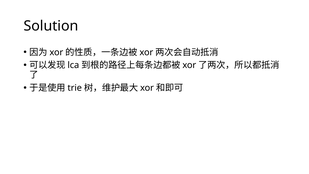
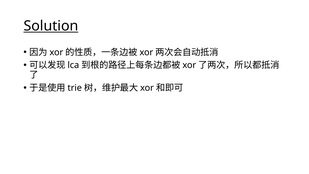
Solution underline: none -> present (51, 26)
